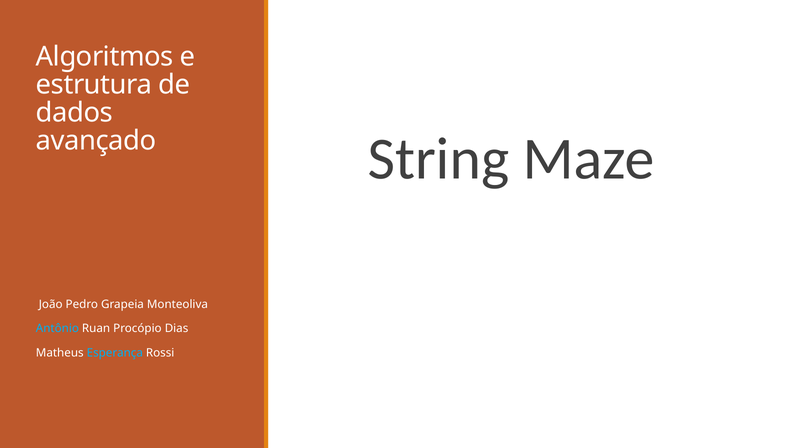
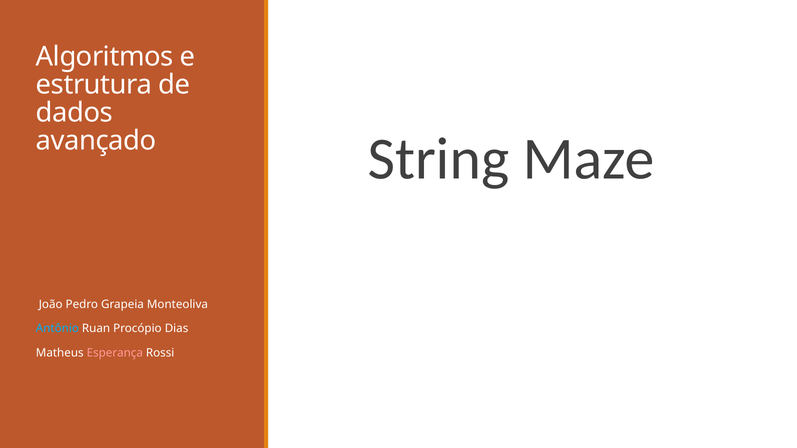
Esperança colour: light blue -> pink (115, 353)
